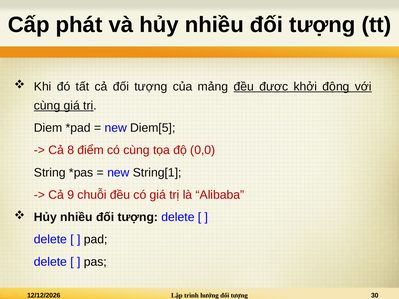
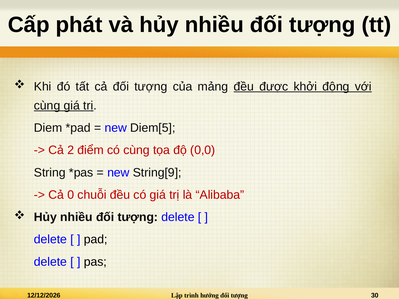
8: 8 -> 2 (71, 150)
String[1: String[1 -> String[9 (157, 173)
9: 9 -> 0 (71, 195)
